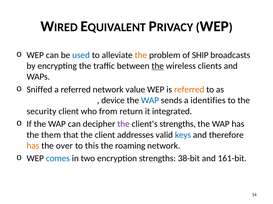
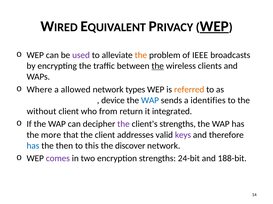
WEP underline: none -> present (214, 26)
used colour: blue -> purple (81, 55)
SHIP: SHIP -> IEEE (200, 55)
Sniffed: Sniffed -> Where (39, 90)
a referred: referred -> allowed (76, 90)
value: value -> types (135, 90)
security: security -> without (42, 112)
them: them -> more (51, 135)
keys colour: blue -> purple (183, 135)
has colour: orange -> blue (33, 146)
over: over -> then (64, 146)
roaming: roaming -> discover (130, 146)
comes colour: blue -> purple (58, 159)
38-bit: 38-bit -> 24-bit (189, 159)
161-bit: 161-bit -> 188-bit (232, 159)
